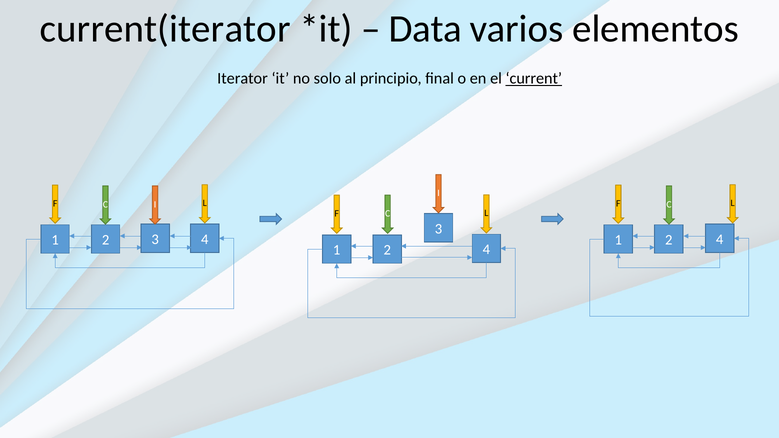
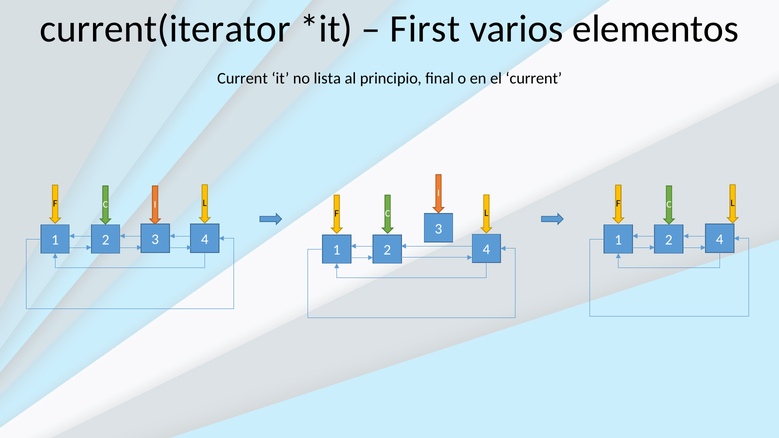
Data: Data -> First (425, 29)
Iterator: Iterator -> Current (243, 79)
solo: solo -> lista (327, 79)
current underline: present -> none (534, 79)
